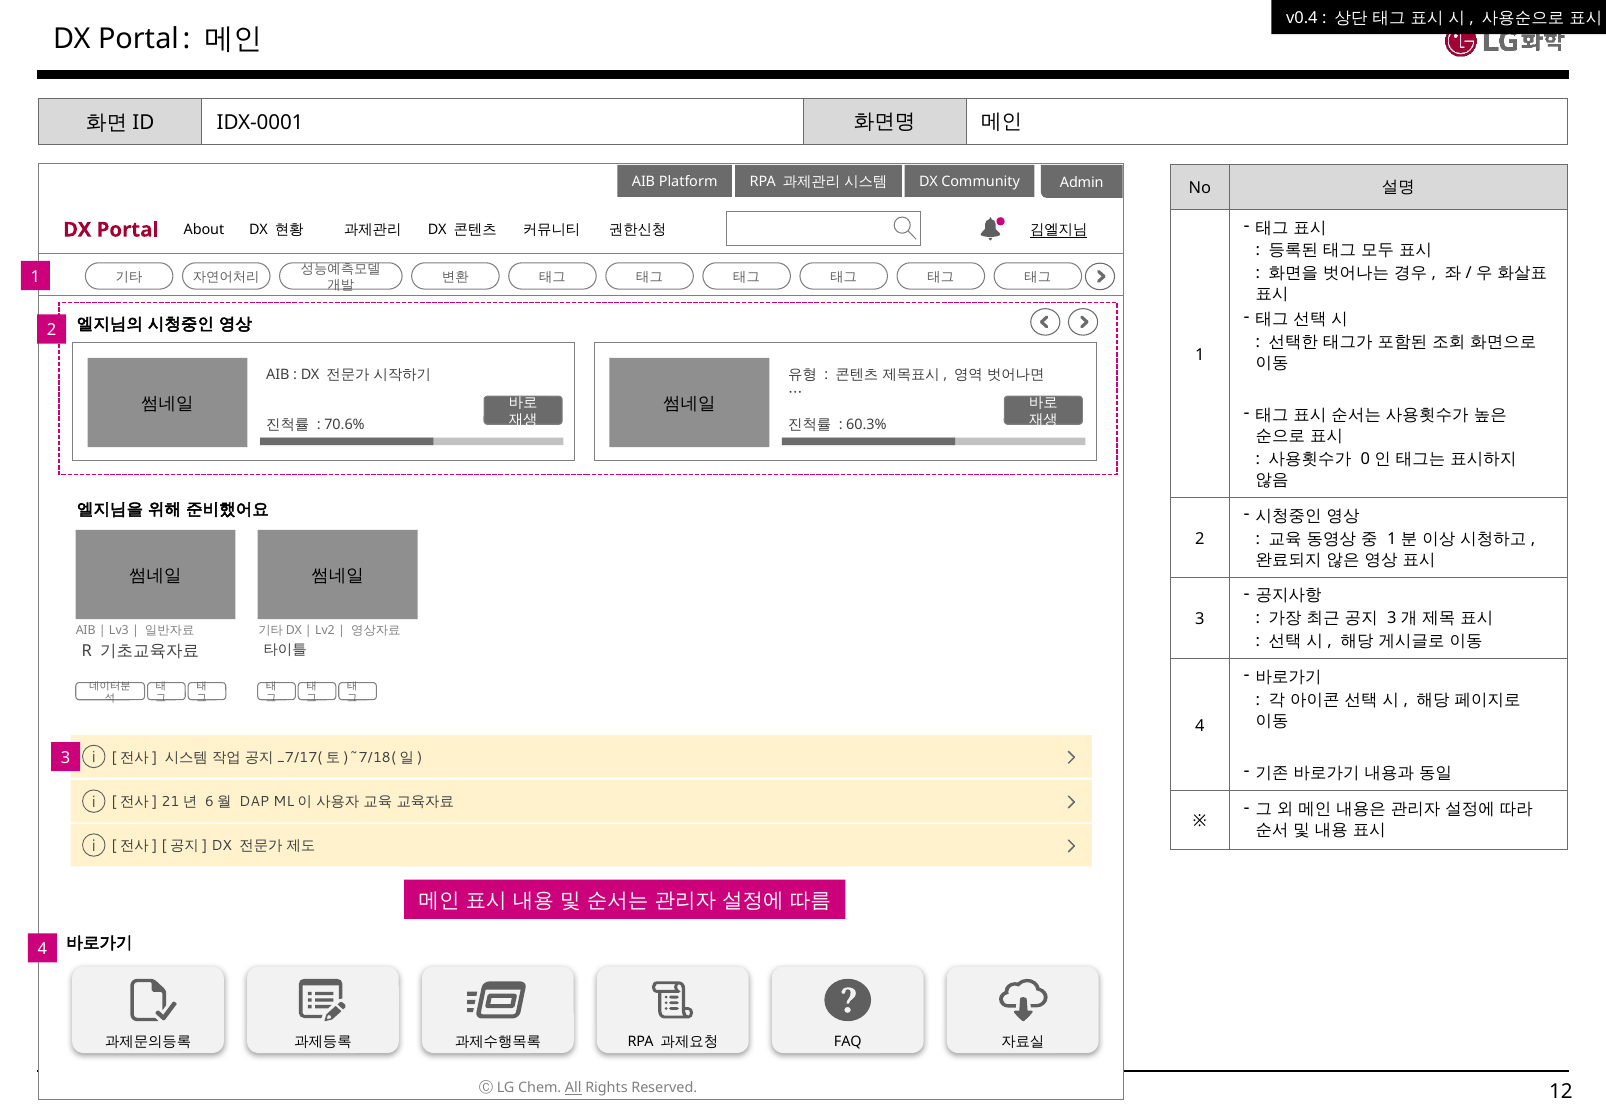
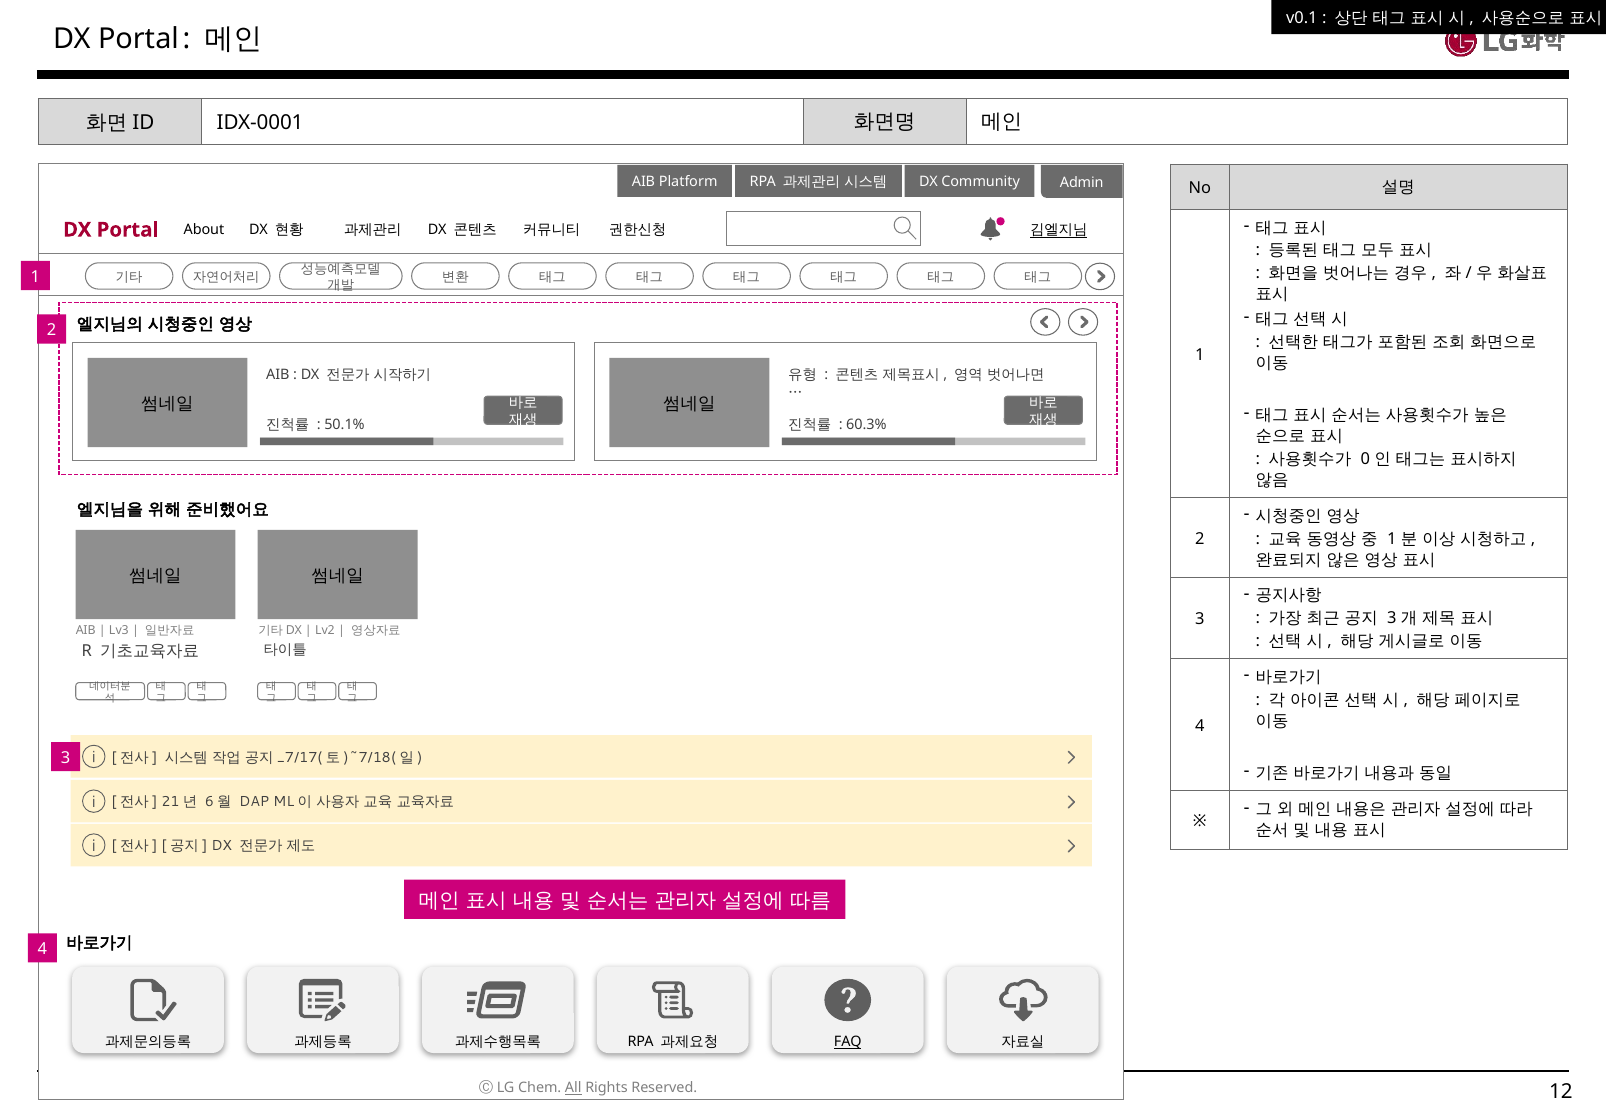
v0.4: v0.4 -> v0.1 (1302, 18)
70.6%: 70.6% -> 50.1% (344, 425)
FAQ underline: none -> present (848, 1042)
